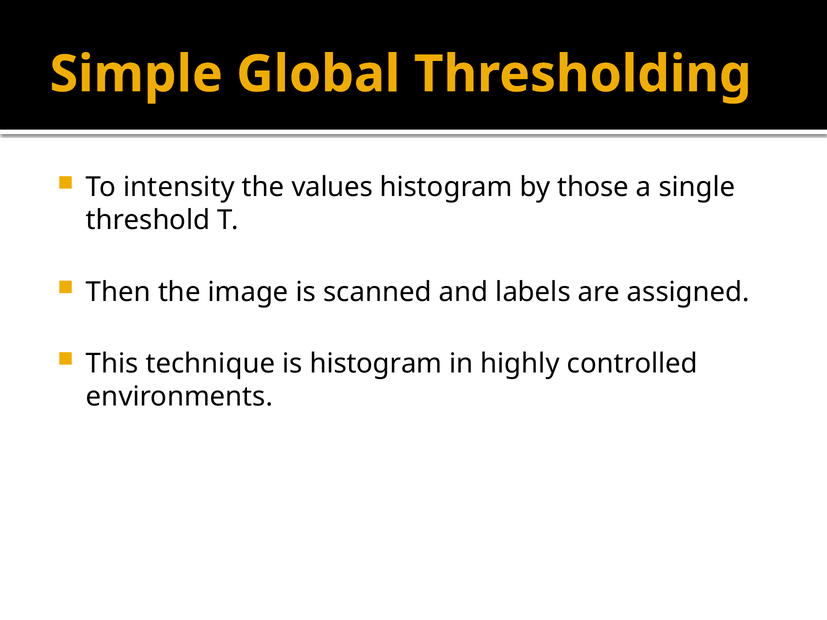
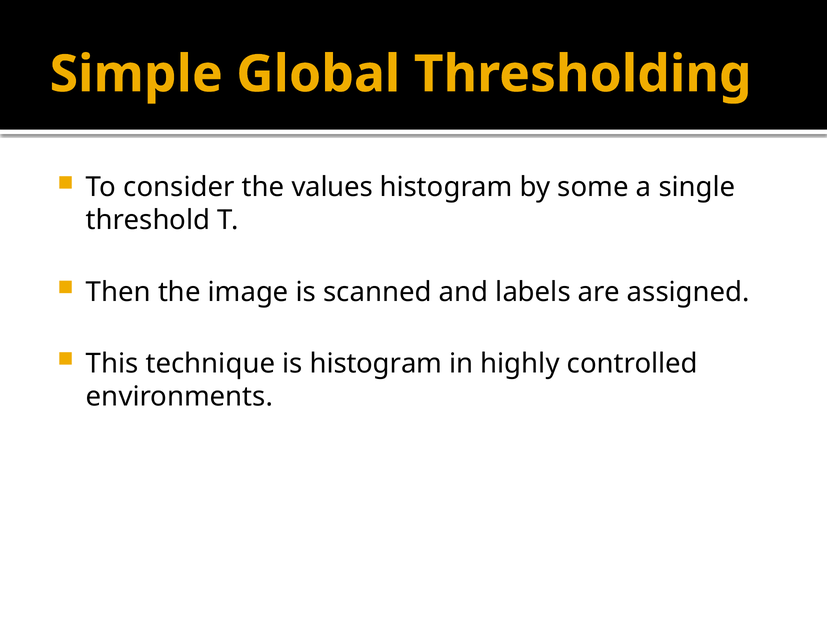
intensity: intensity -> consider (179, 187)
those: those -> some (593, 187)
